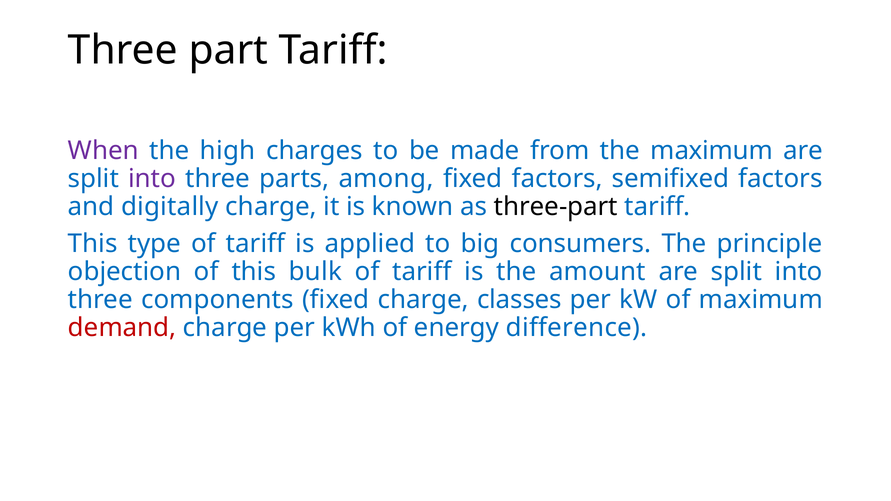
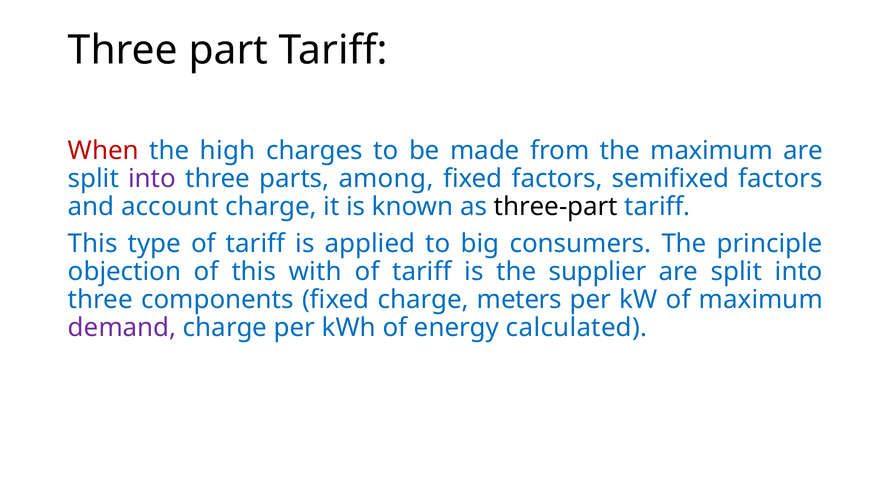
When colour: purple -> red (103, 151)
digitally: digitally -> account (170, 207)
bulk: bulk -> with (315, 272)
amount: amount -> supplier (598, 272)
classes: classes -> meters (519, 300)
demand colour: red -> purple (122, 328)
difference: difference -> calculated (577, 328)
